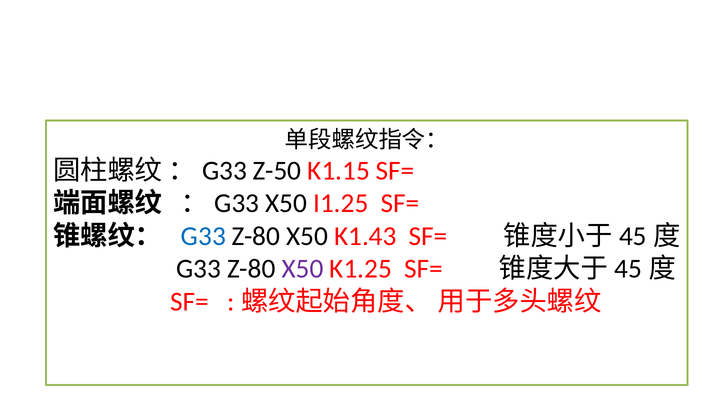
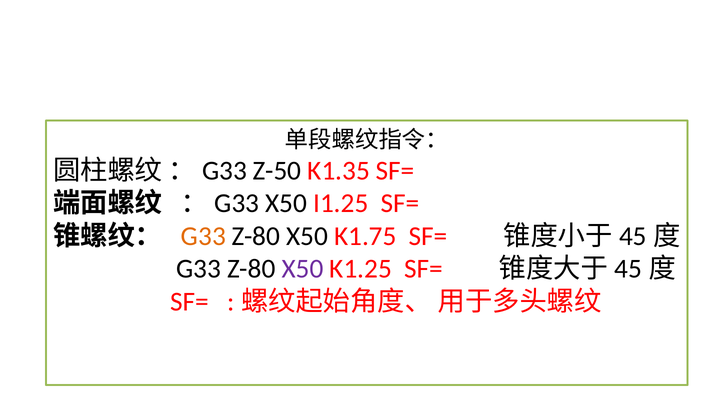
K1.15: K1.15 -> K1.35 (339, 170)
G33 colour: blue -> orange (203, 236)
K1.43: K1.43 -> K1.75 (365, 236)
